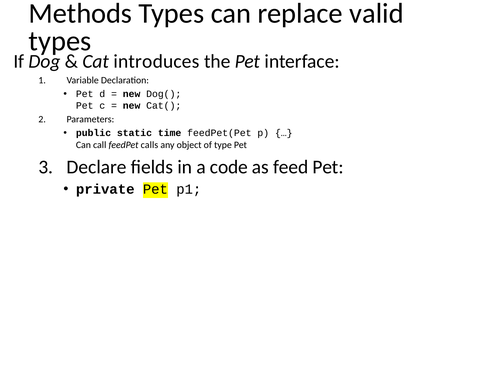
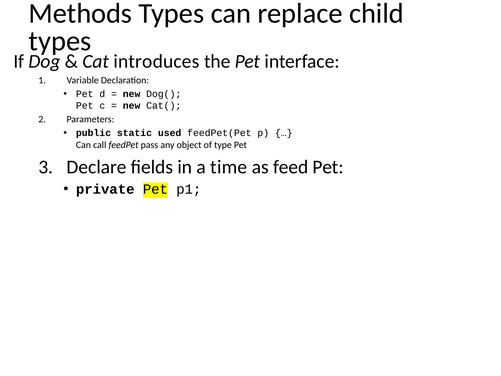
valid: valid -> child (376, 14)
time: time -> used (170, 133)
calls: calls -> pass (149, 145)
code: code -> time (229, 167)
